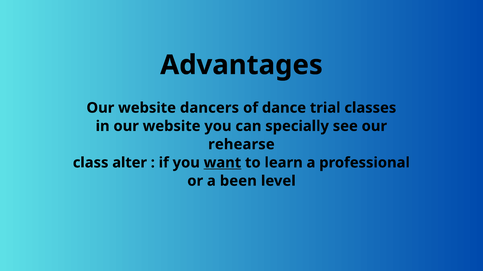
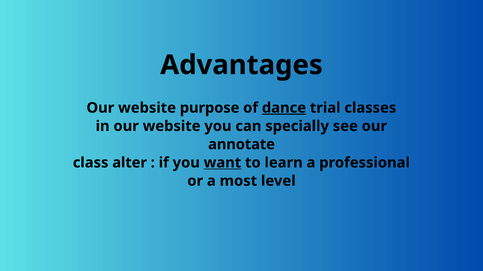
dancers: dancers -> purpose (210, 108)
dance underline: none -> present (284, 108)
rehearse: rehearse -> annotate (242, 145)
been: been -> most (238, 181)
